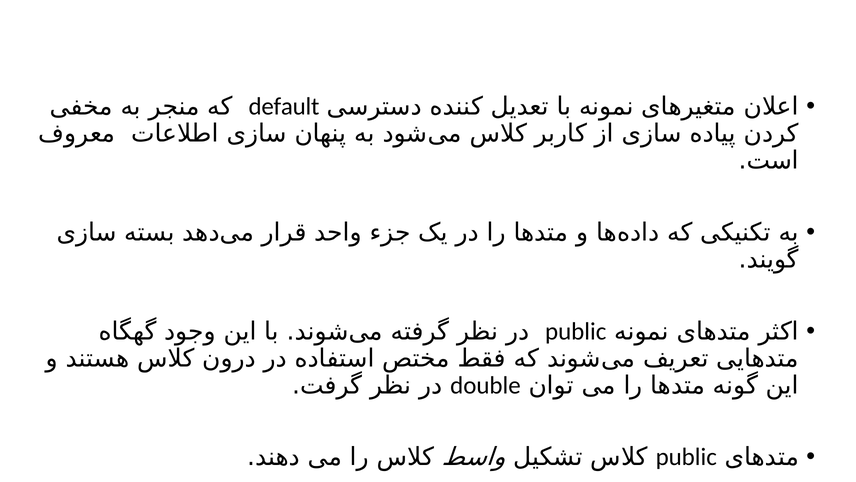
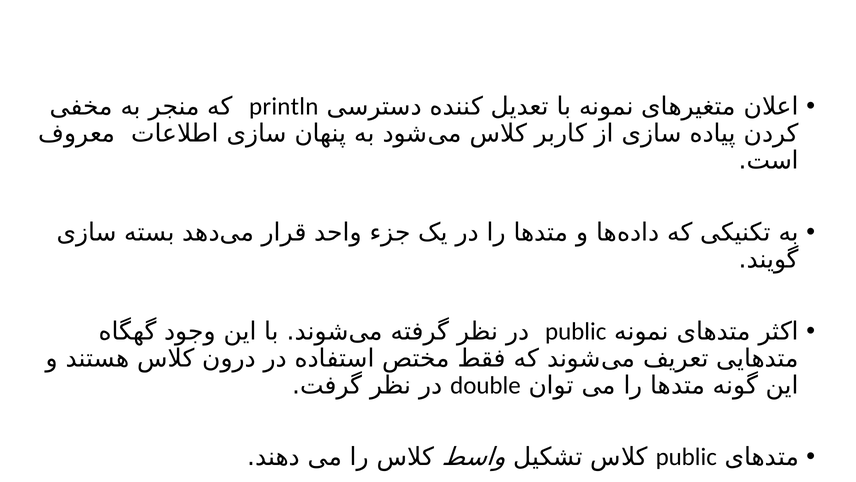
default: default -> println (284, 107)
